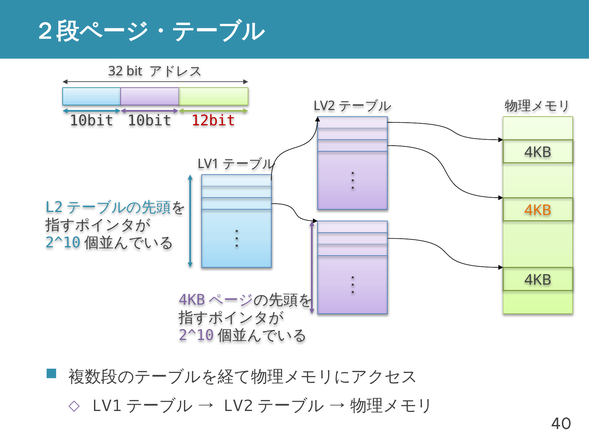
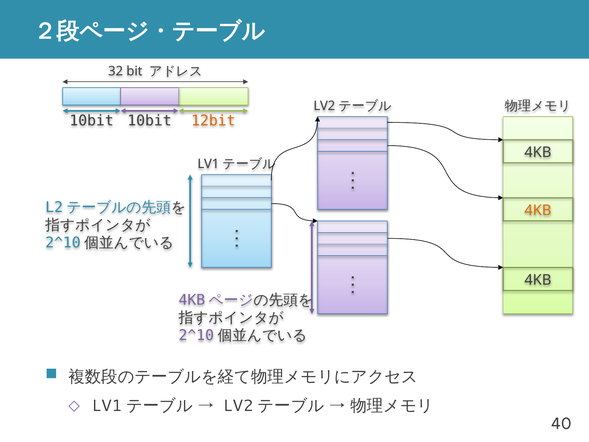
12bit colour: red -> orange (213, 120)
